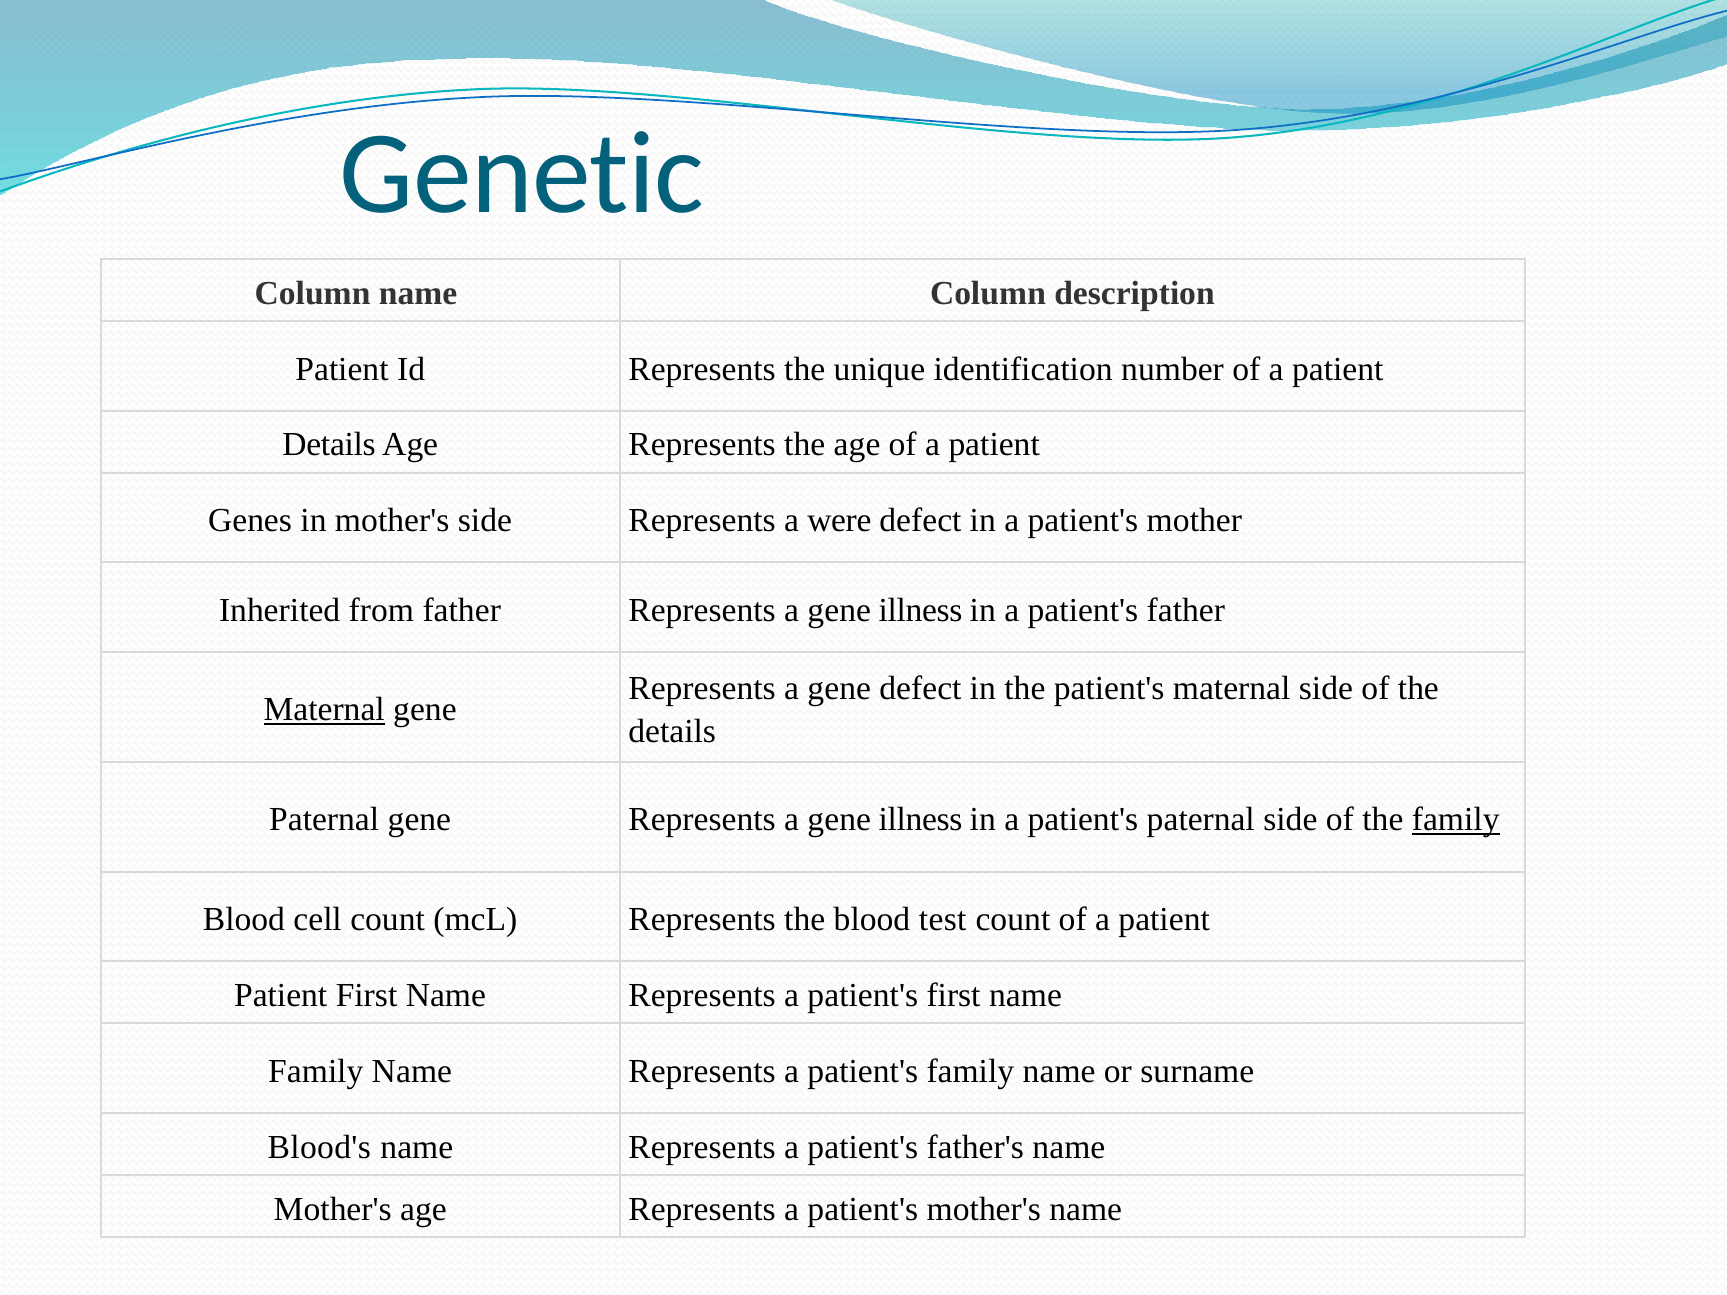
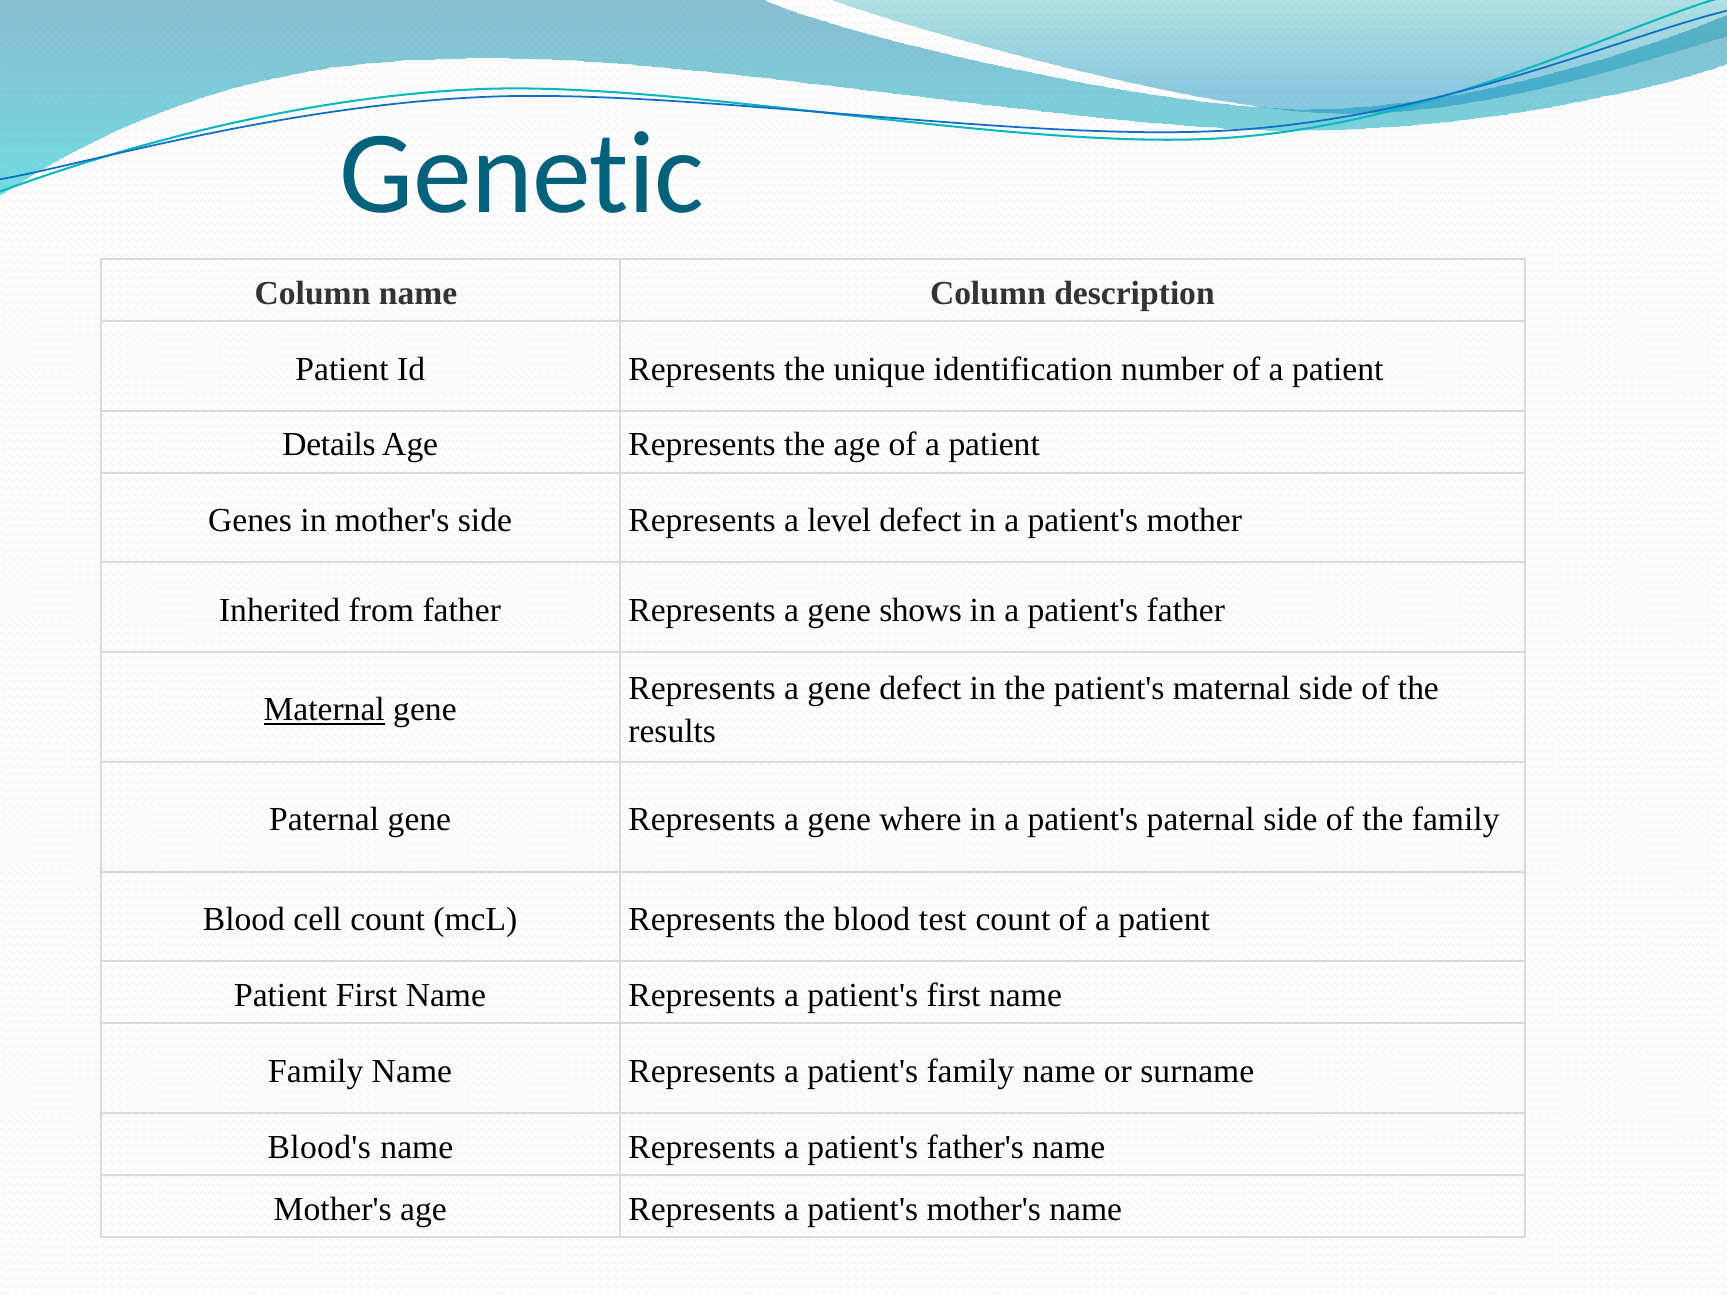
were: were -> level (839, 521)
illness: illness -> shows (921, 610)
details: details -> results (672, 731)
illness: illness -> where (920, 820)
family underline: present -> none (1456, 820)
